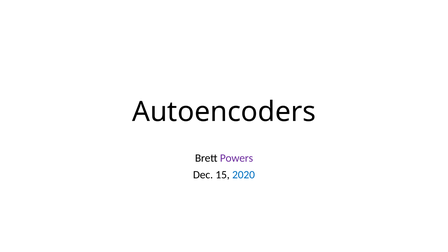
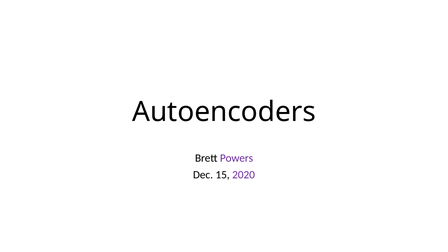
2020 colour: blue -> purple (244, 175)
